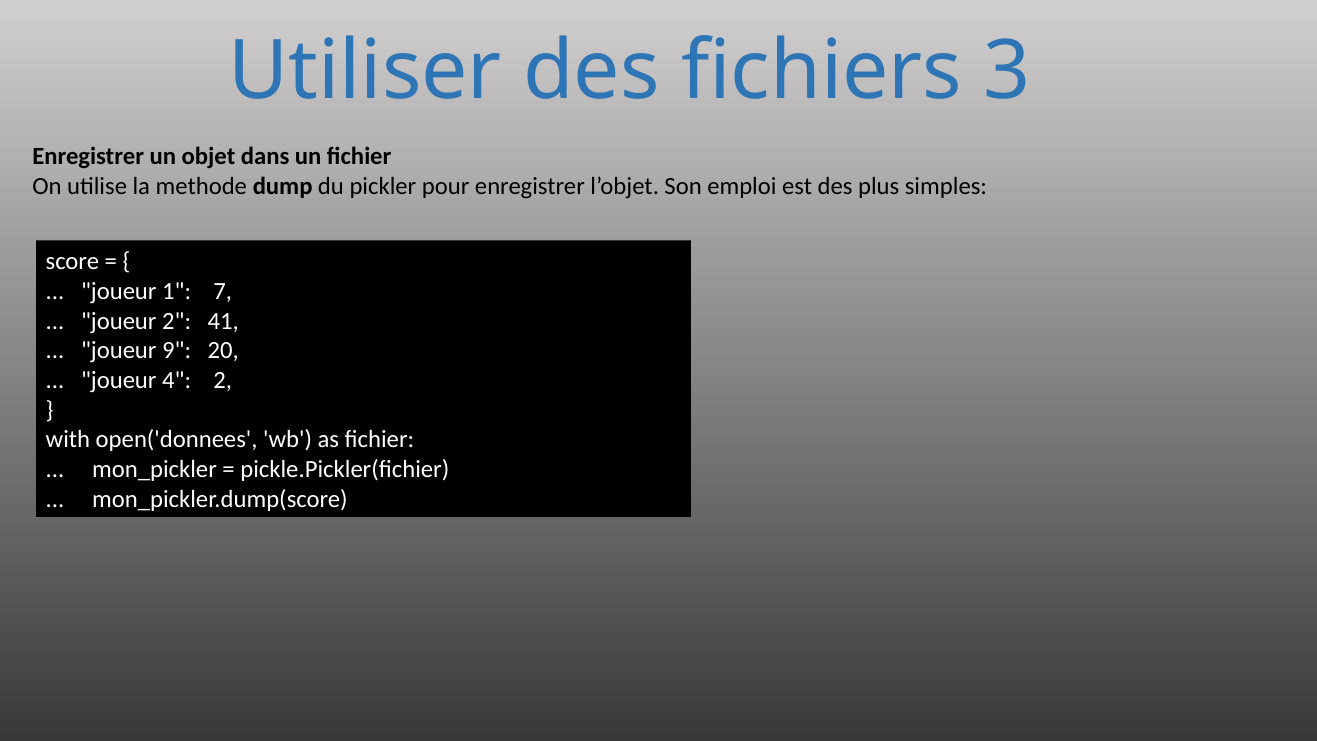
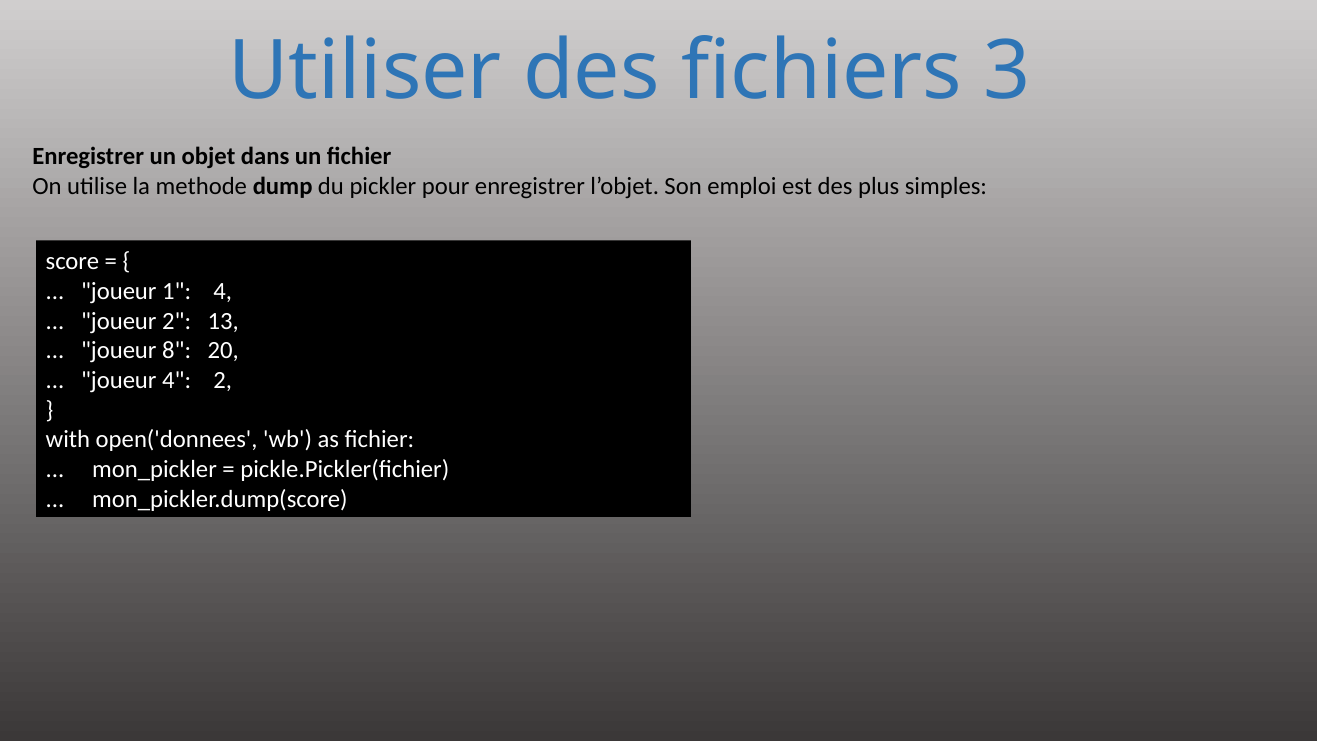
1 7: 7 -> 4 (223, 291)
41: 41 -> 13 (223, 321)
9: 9 -> 8 (177, 351)
